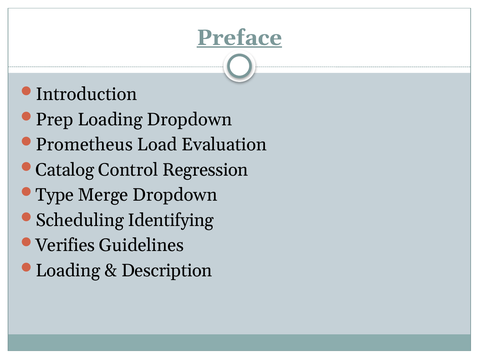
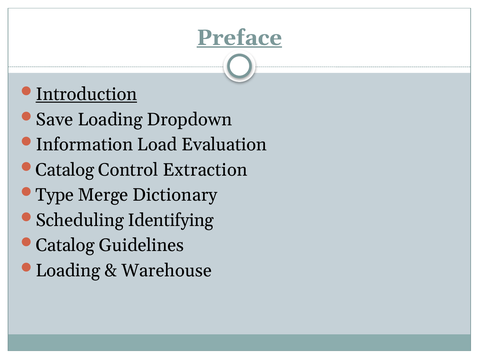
Introduction underline: none -> present (86, 94)
Prep: Prep -> Save (55, 120)
Prometheus: Prometheus -> Information (84, 145)
Regression: Regression -> Extraction (205, 170)
Merge Dropdown: Dropdown -> Dictionary (175, 195)
Verifies: Verifies -> Catalog (65, 245)
Description: Description -> Warehouse (167, 271)
